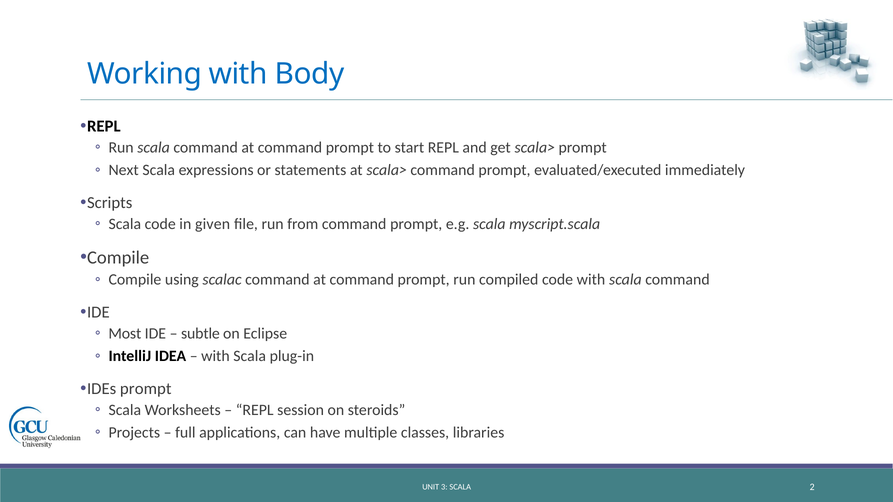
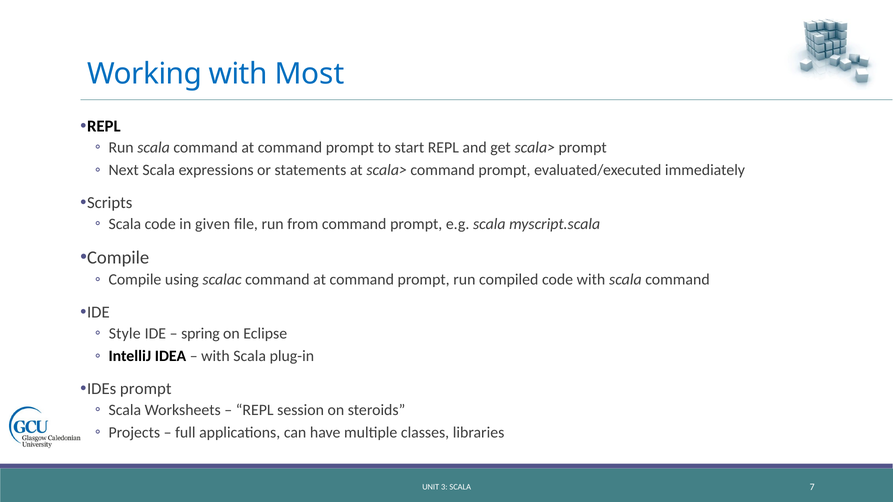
Body: Body -> Most (309, 74)
Most: Most -> Style (125, 334)
subtle: subtle -> spring (200, 334)
2: 2 -> 7 (812, 487)
